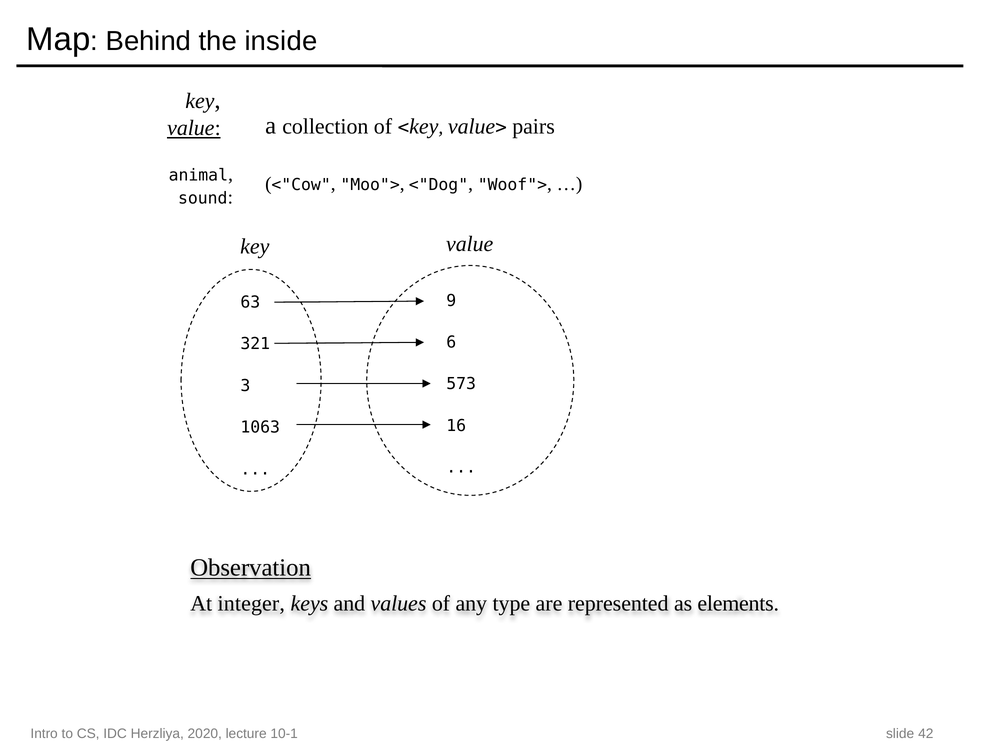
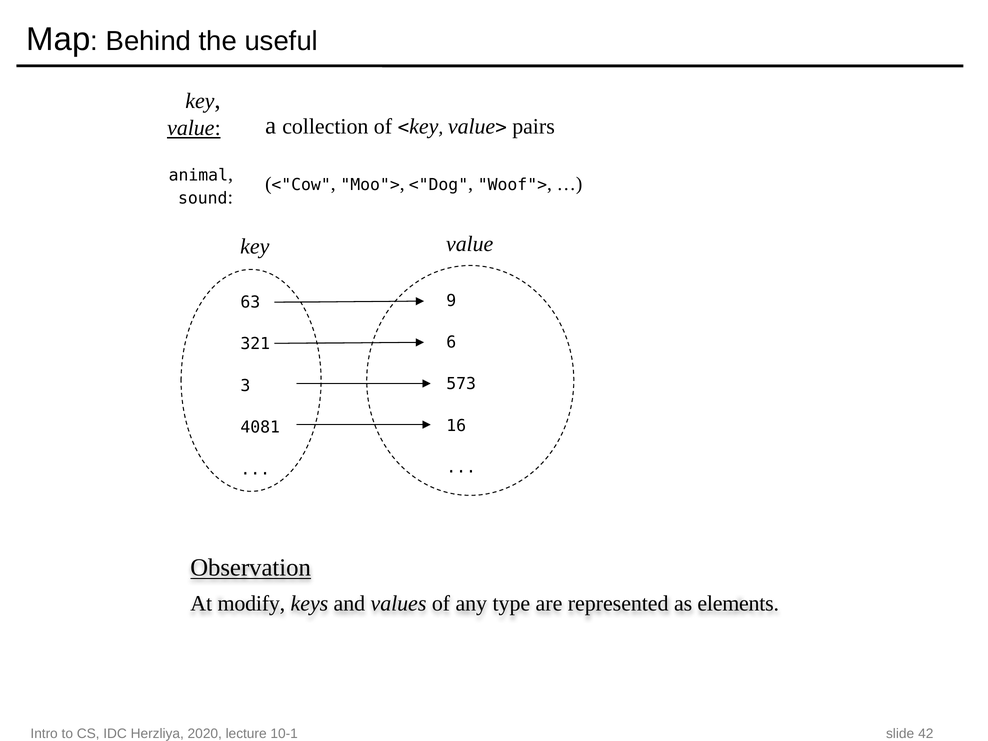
inside: inside -> useful (281, 41)
1063: 1063 -> 4081 (260, 427)
integer: integer -> modify (251, 604)
